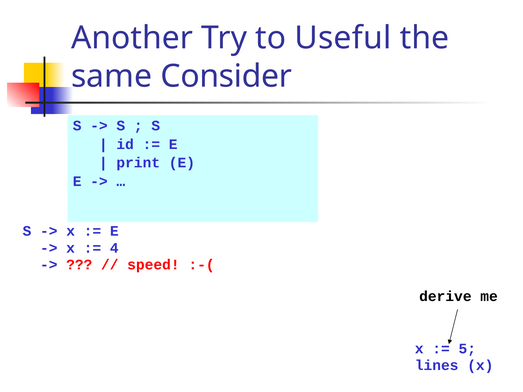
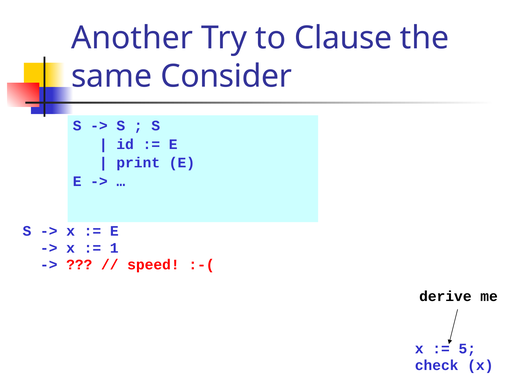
Useful: Useful -> Clause (343, 38)
4: 4 -> 1 (114, 248)
lines: lines -> check (437, 366)
